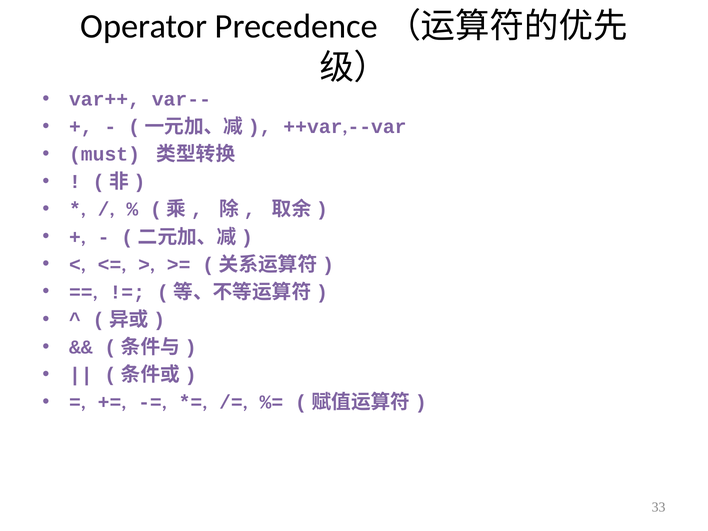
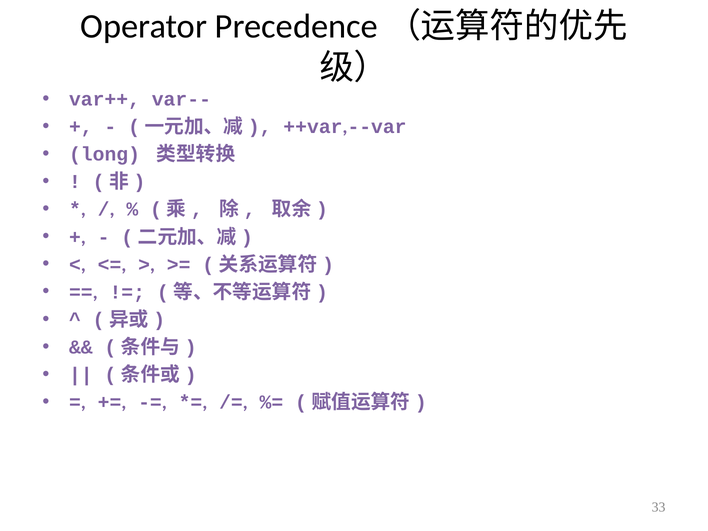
must: must -> long (105, 154)
